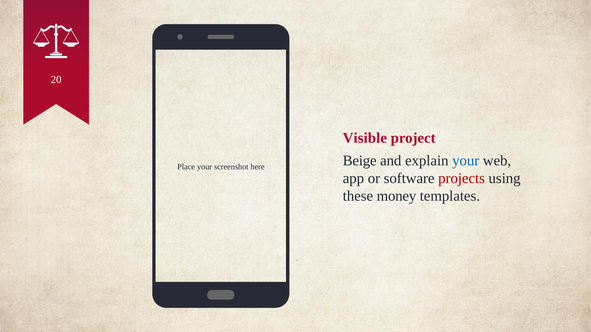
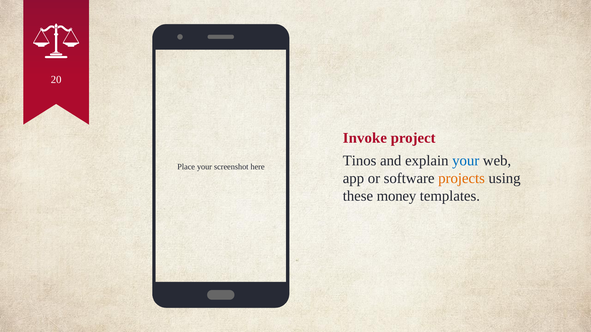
Visible: Visible -> Invoke (365, 138)
Beige: Beige -> Tinos (360, 161)
projects colour: red -> orange (462, 179)
